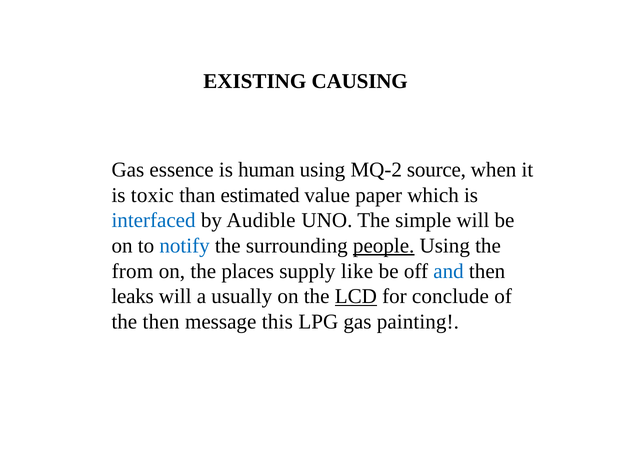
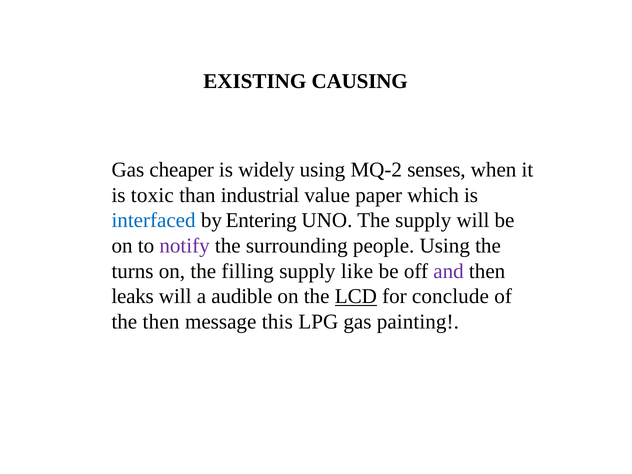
essence: essence -> cheaper (182, 170)
human: human -> widely (266, 170)
source: source -> senses (436, 170)
estimated: estimated -> industrial (260, 195)
Audible: Audible -> Entering (261, 220)
The simple: simple -> supply (423, 220)
notify colour: blue -> purple (185, 246)
people underline: present -> none (384, 246)
from: from -> turns (133, 271)
places: places -> filling (248, 271)
and colour: blue -> purple (448, 271)
usually: usually -> audible (242, 296)
